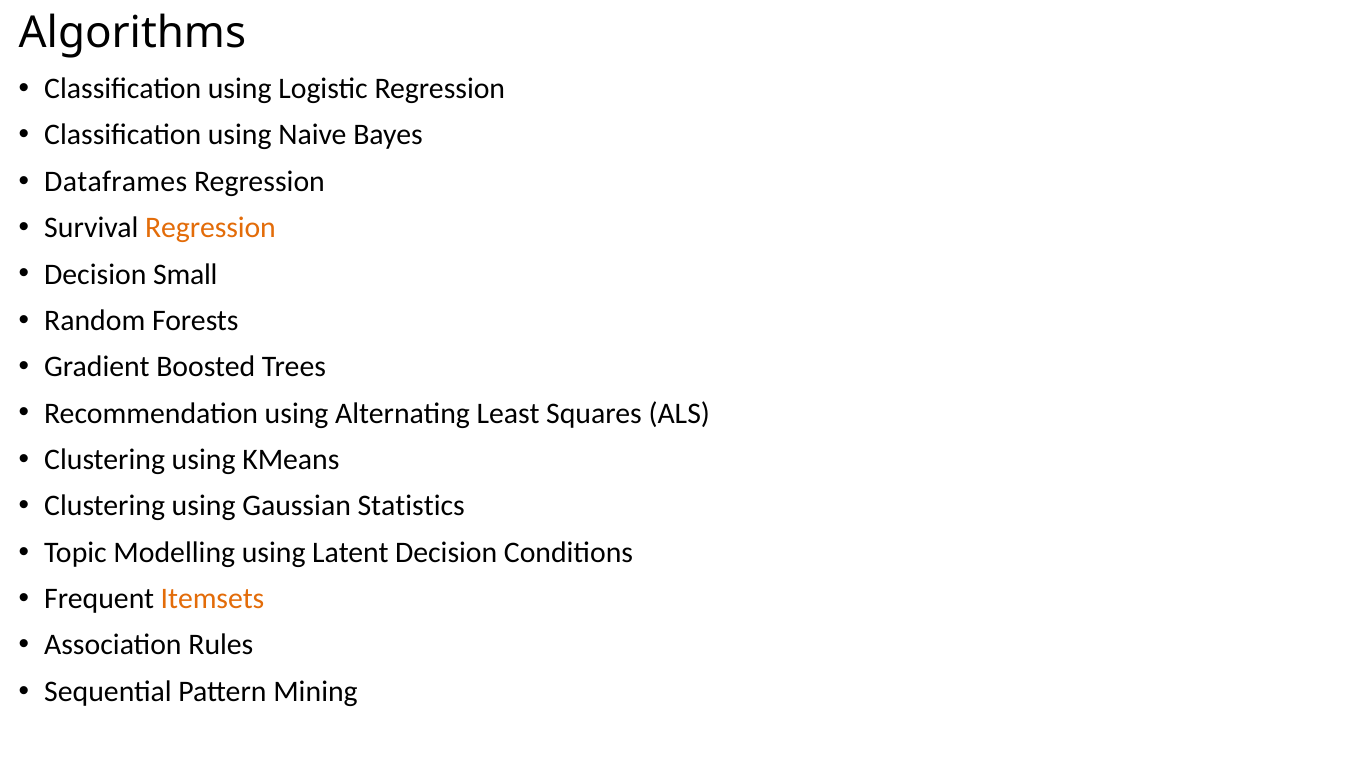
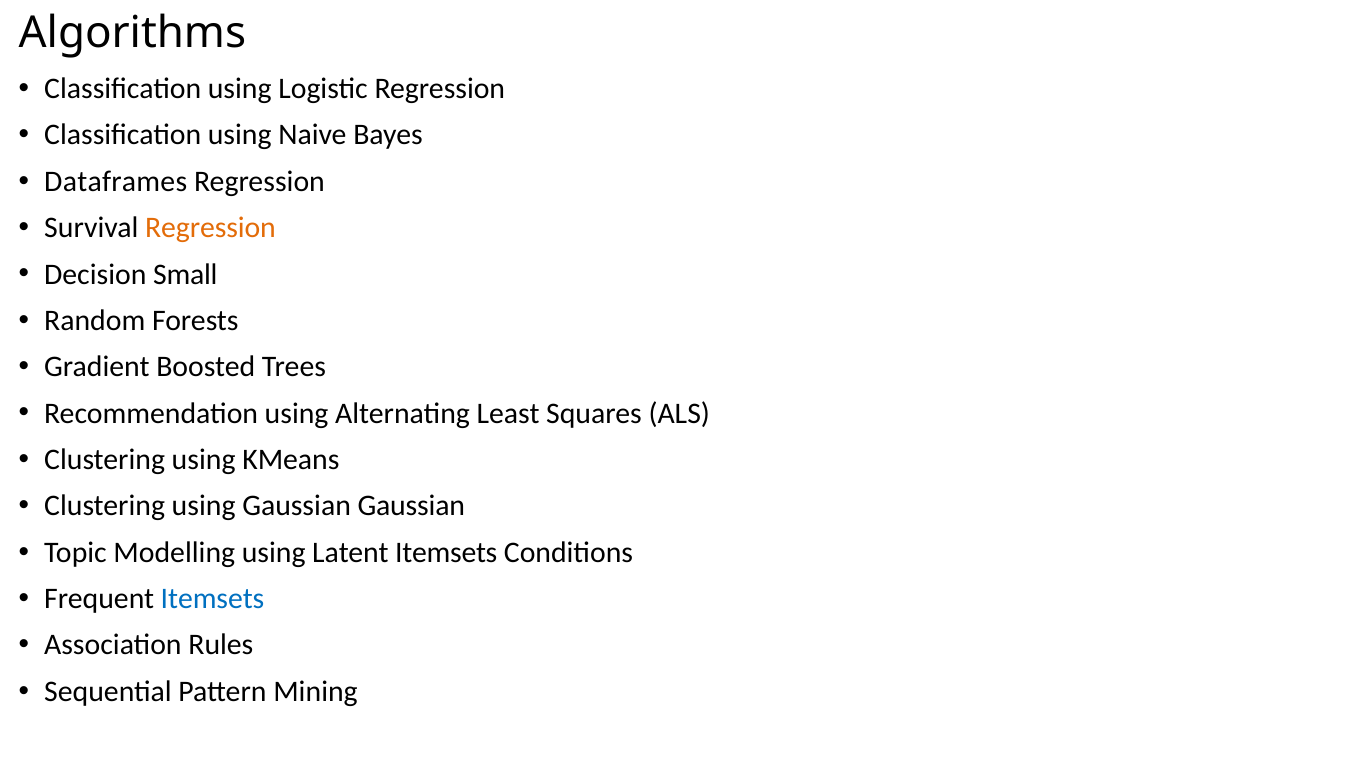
Gaussian Statistics: Statistics -> Gaussian (411, 506)
Latent Decision: Decision -> Itemsets (446, 552)
Itemsets colour: orange -> blue (213, 598)
